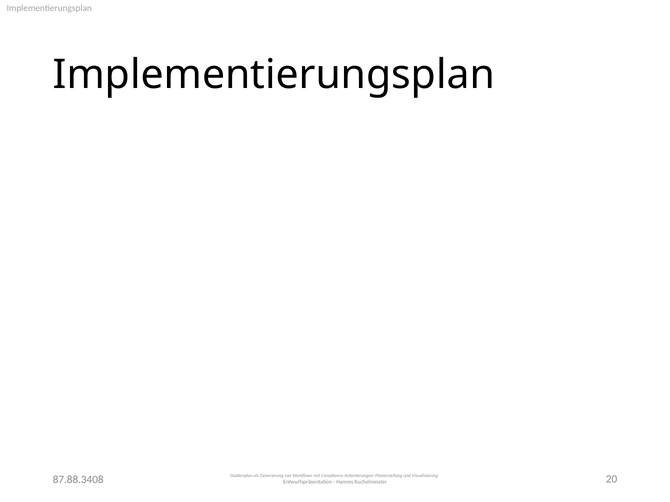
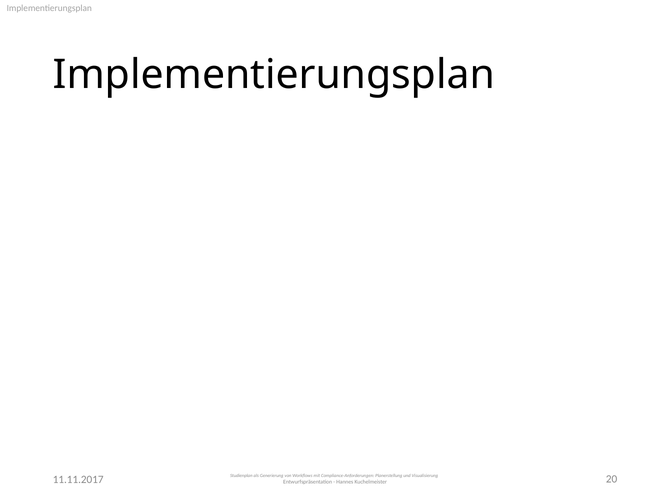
87.88.3408: 87.88.3408 -> 11.11.2017 (78, 480)
